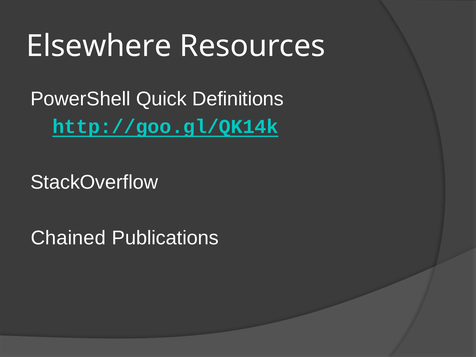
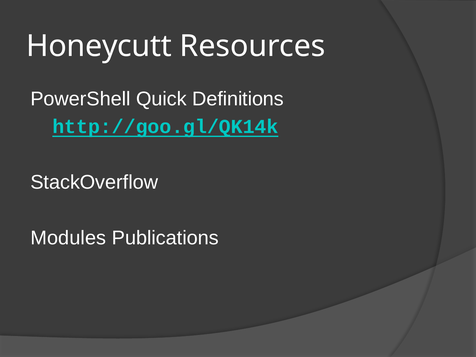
Elsewhere: Elsewhere -> Honeycutt (99, 46)
Chained: Chained -> Modules (68, 238)
